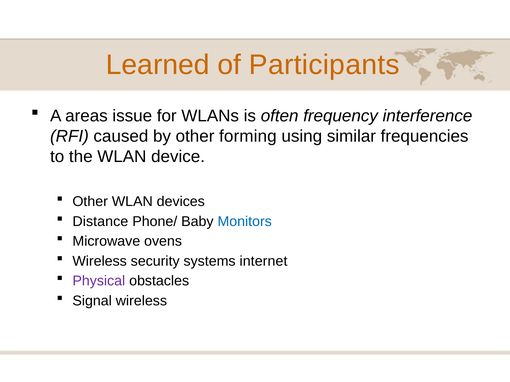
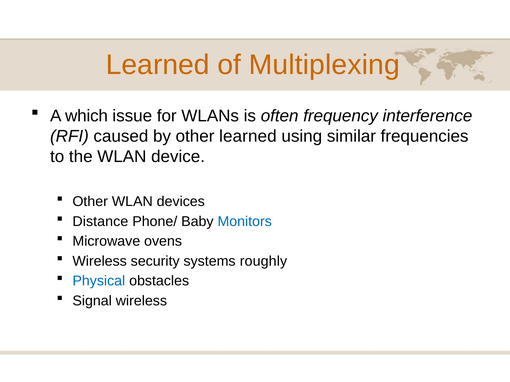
Participants: Participants -> Multiplexing (324, 65)
areas: areas -> which (87, 116)
other forming: forming -> learned (248, 136)
internet: internet -> roughly (263, 261)
Physical colour: purple -> blue (99, 281)
